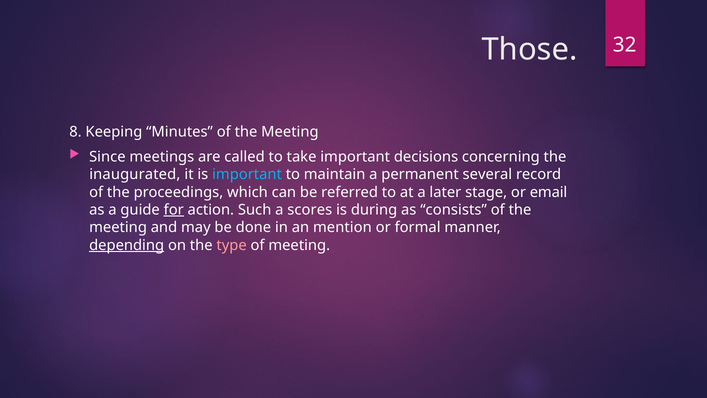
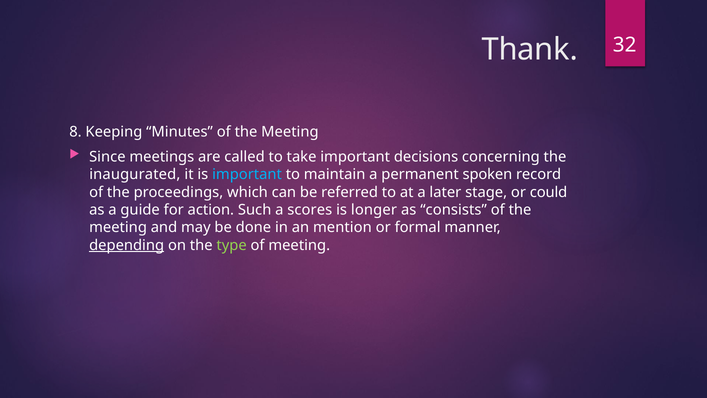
Those: Those -> Thank (530, 50)
several: several -> spoken (487, 174)
email: email -> could (549, 192)
for underline: present -> none (174, 210)
during: during -> longer (374, 210)
type colour: pink -> light green (232, 245)
